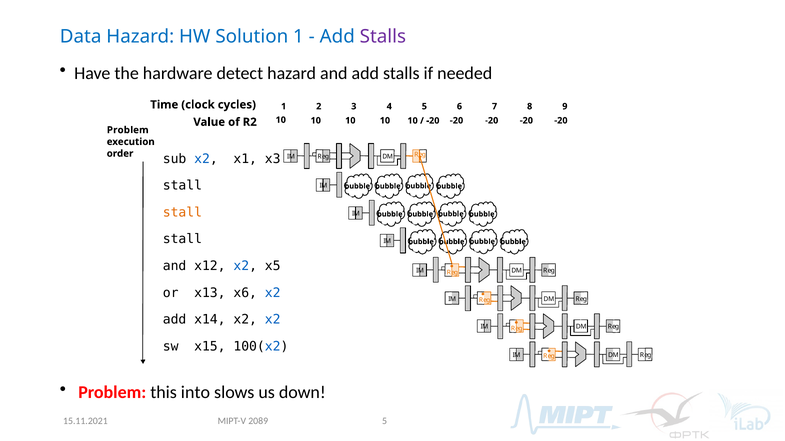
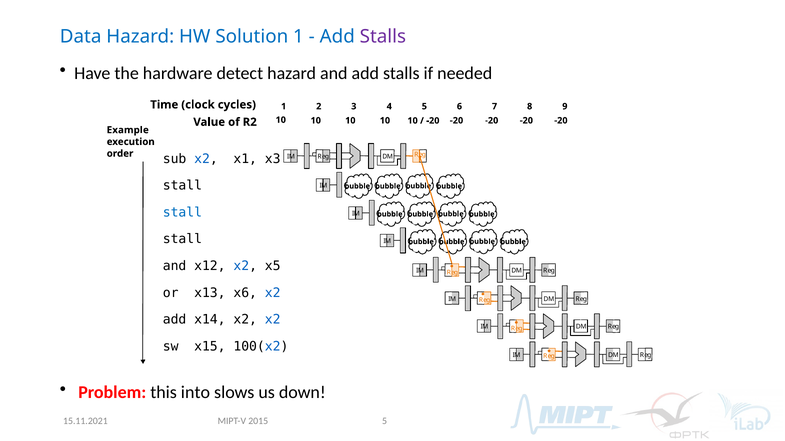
Problem: Problem -> Example (128, 130)
stall colour: orange -> blue (182, 213)
2089: 2089 -> 2015 (258, 422)
